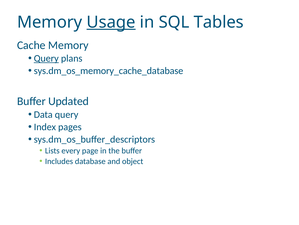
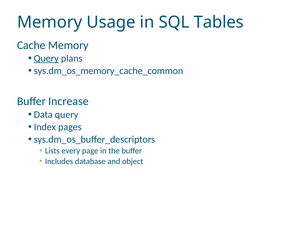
Usage underline: present -> none (111, 22)
sys.dm_os_memory_cache_database: sys.dm_os_memory_cache_database -> sys.dm_os_memory_cache_common (109, 71)
Updated: Updated -> Increase (68, 101)
